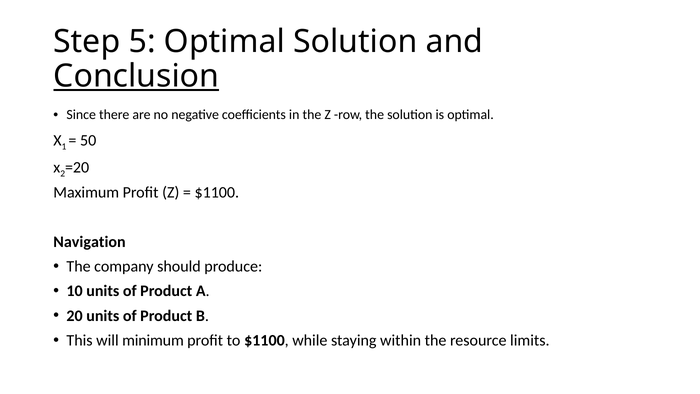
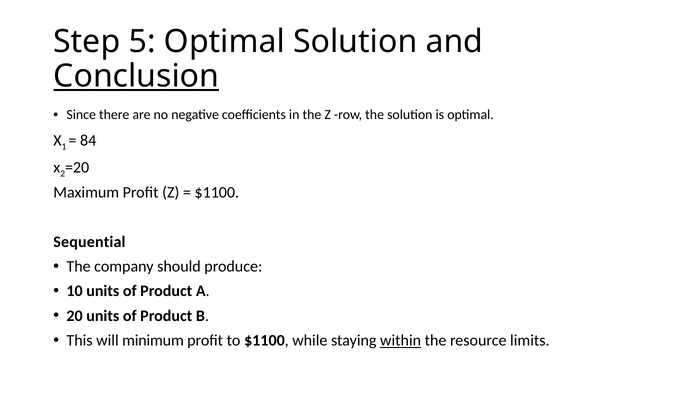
50: 50 -> 84 (88, 140)
Navigation: Navigation -> Sequential (89, 242)
within underline: none -> present (401, 340)
